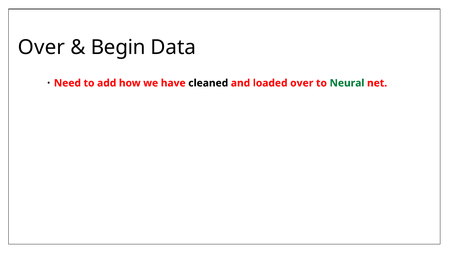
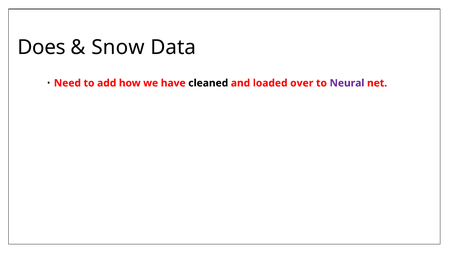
Over: Over -> Does (42, 47)
Begin: Begin -> Snow (118, 47)
Neural colour: green -> purple (347, 83)
